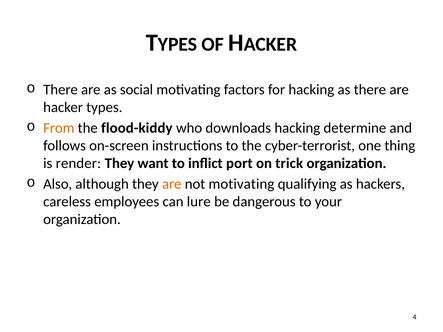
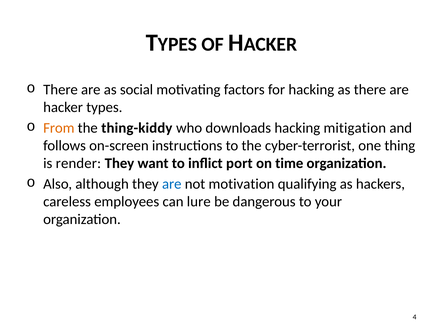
flood-kiddy: flood-kiddy -> thing-kiddy (137, 128)
determine: determine -> mitigation (355, 128)
trick: trick -> time (289, 163)
are colour: orange -> blue (172, 184)
not motivating: motivating -> motivation (241, 184)
